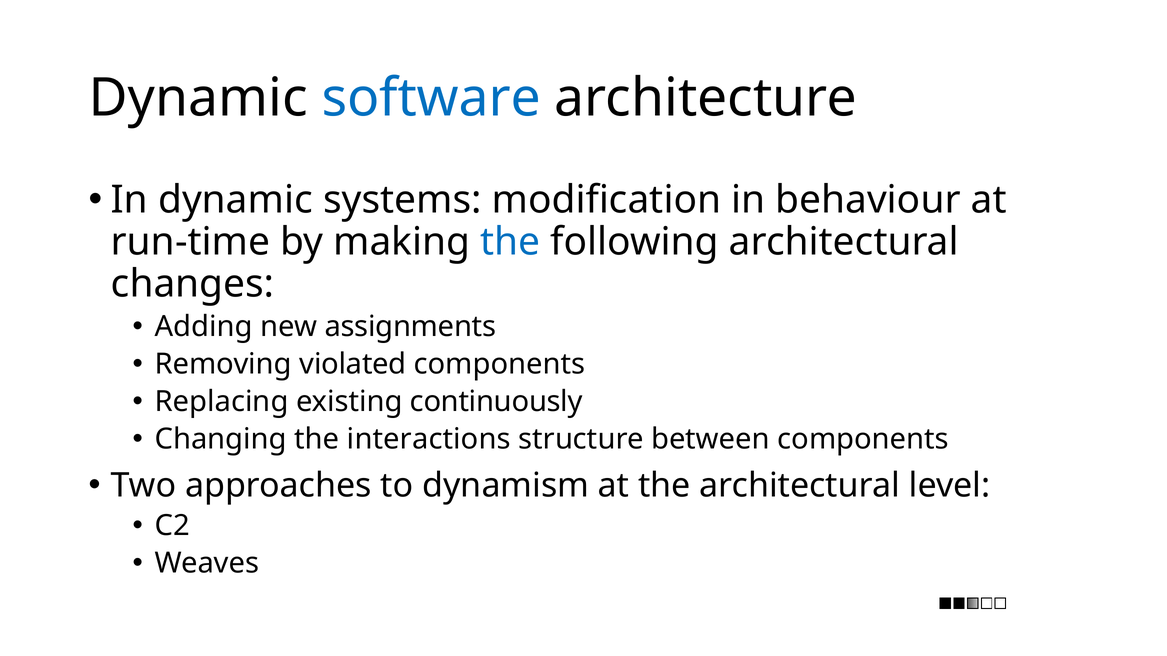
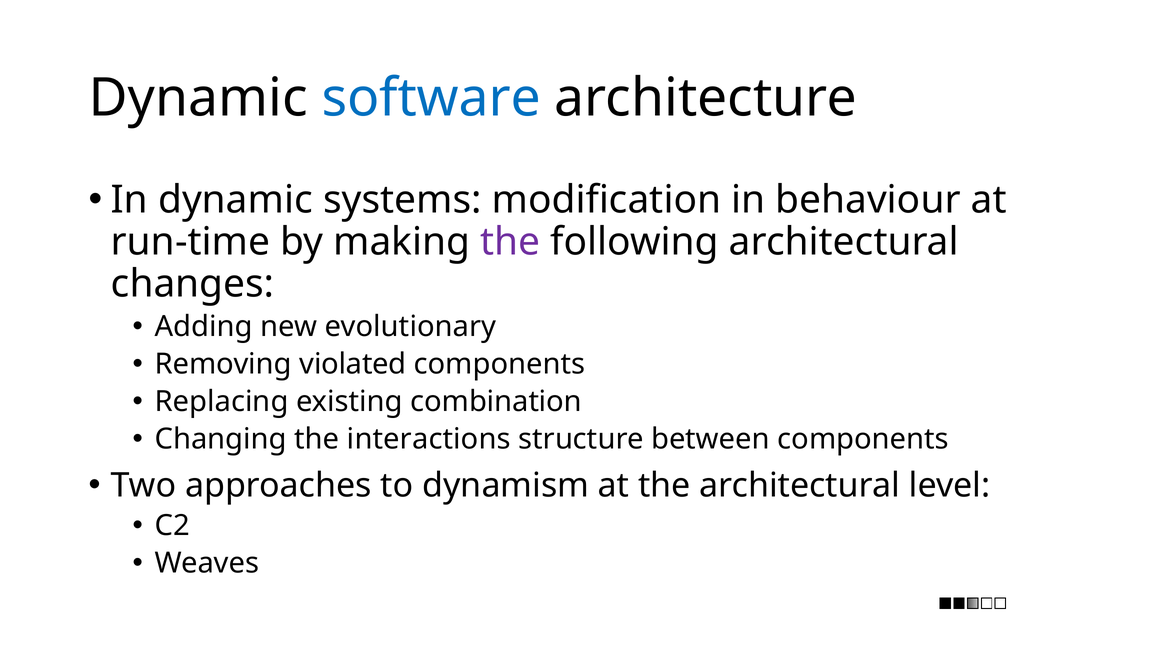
the colour: blue -> purple (510, 242)
assignments: assignments -> evolutionary (410, 327)
continuously: continuously -> combination (496, 402)
